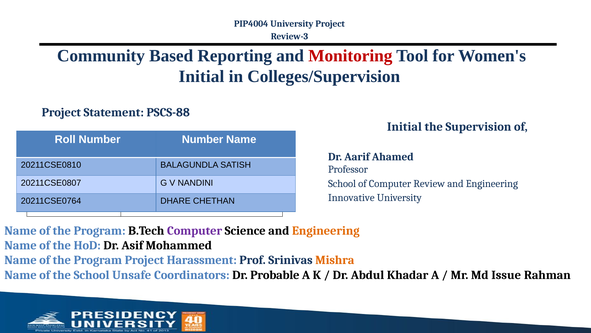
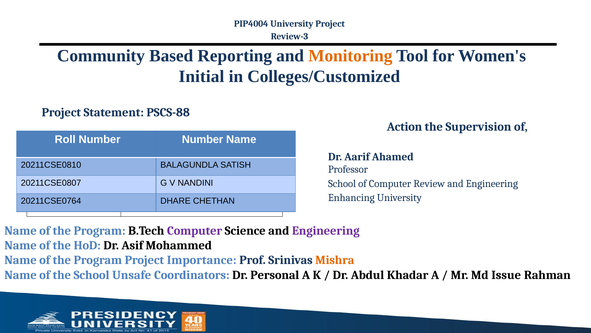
Monitoring colour: red -> orange (350, 56)
Colleges/Supervision: Colleges/Supervision -> Colleges/Customized (324, 76)
Initial: Initial -> Action (405, 126)
Innovative: Innovative -> Enhancing (351, 198)
Engineering colour: orange -> purple (326, 230)
Harassment: Harassment -> Importance (202, 260)
Probable: Probable -> Personal (275, 275)
